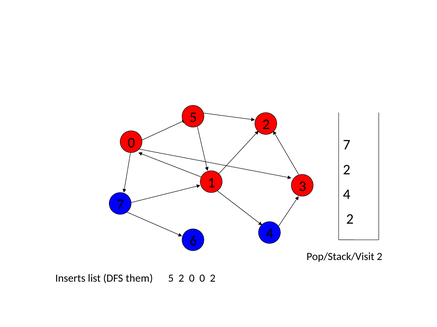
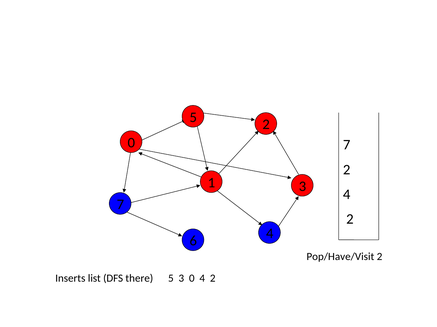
Pop/Stack/Visit: Pop/Stack/Visit -> Pop/Have/Visit (340, 257)
them: them -> there (139, 279)
5 2: 2 -> 3 (181, 279)
0 0: 0 -> 4 (202, 279)
